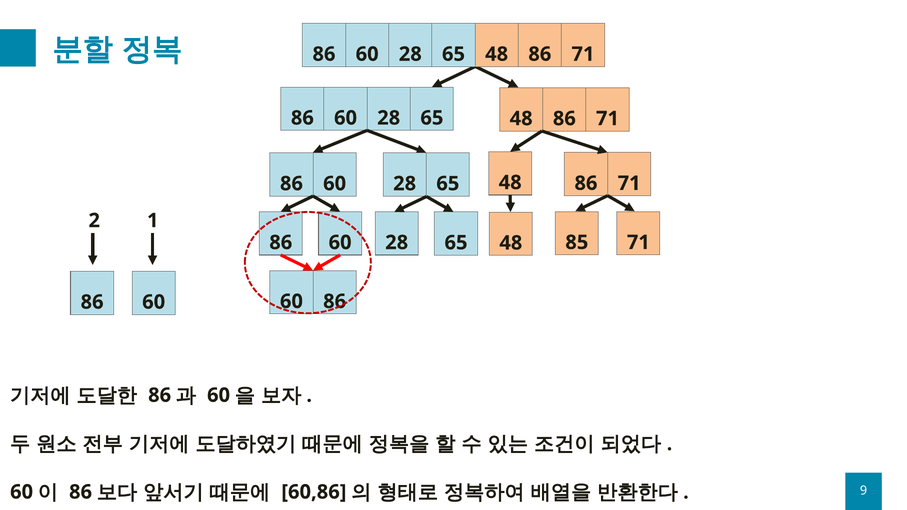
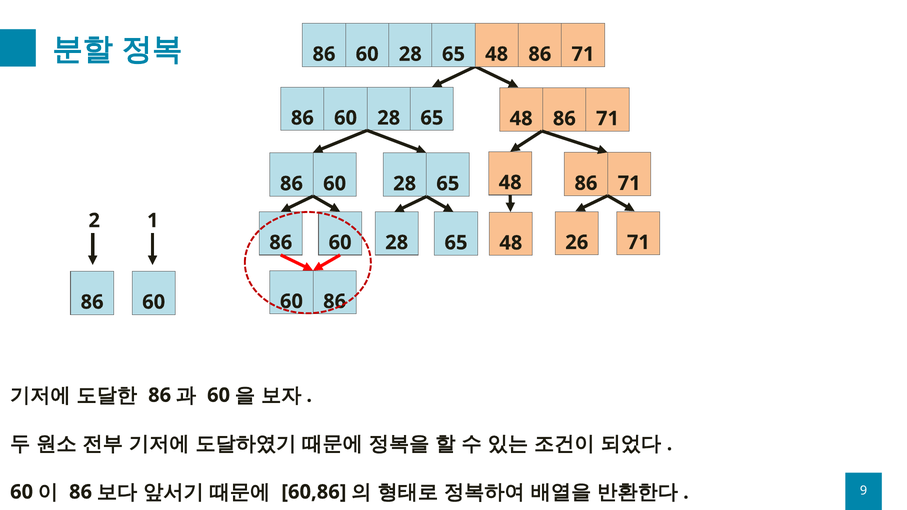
85: 85 -> 26 (577, 242)
